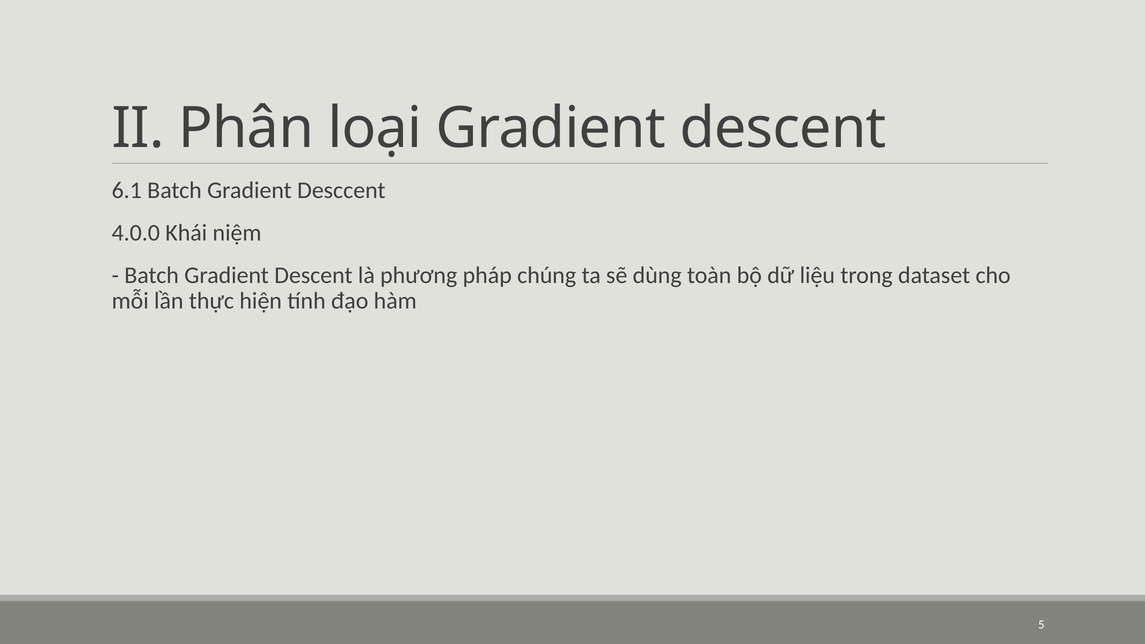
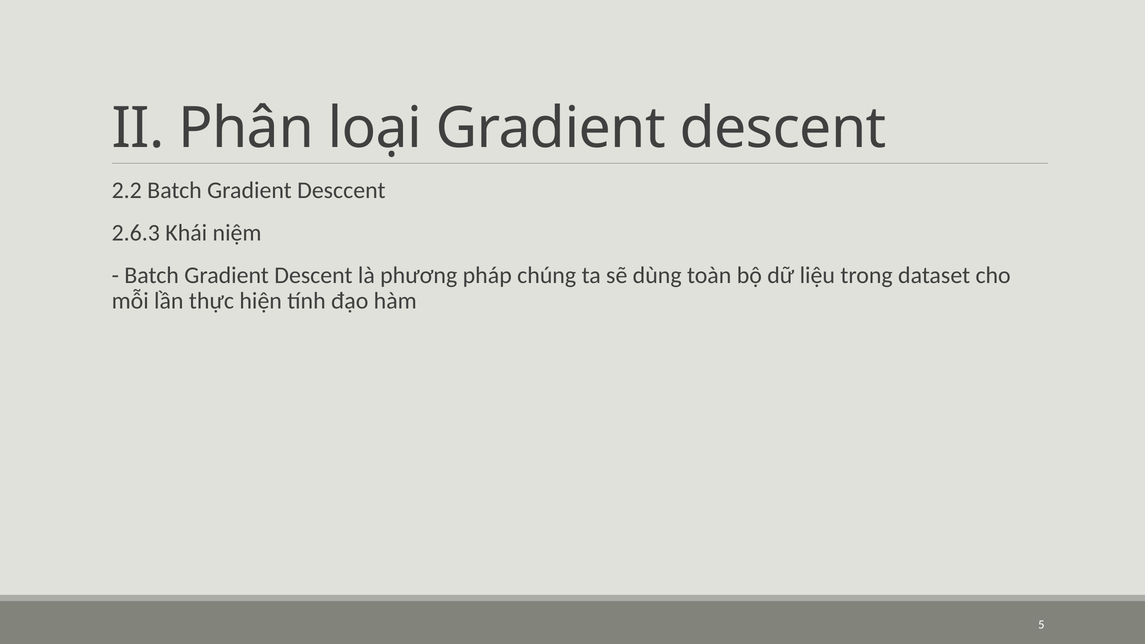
6.1: 6.1 -> 2.2 (127, 190)
4.0.0: 4.0.0 -> 2.6.3 (136, 233)
